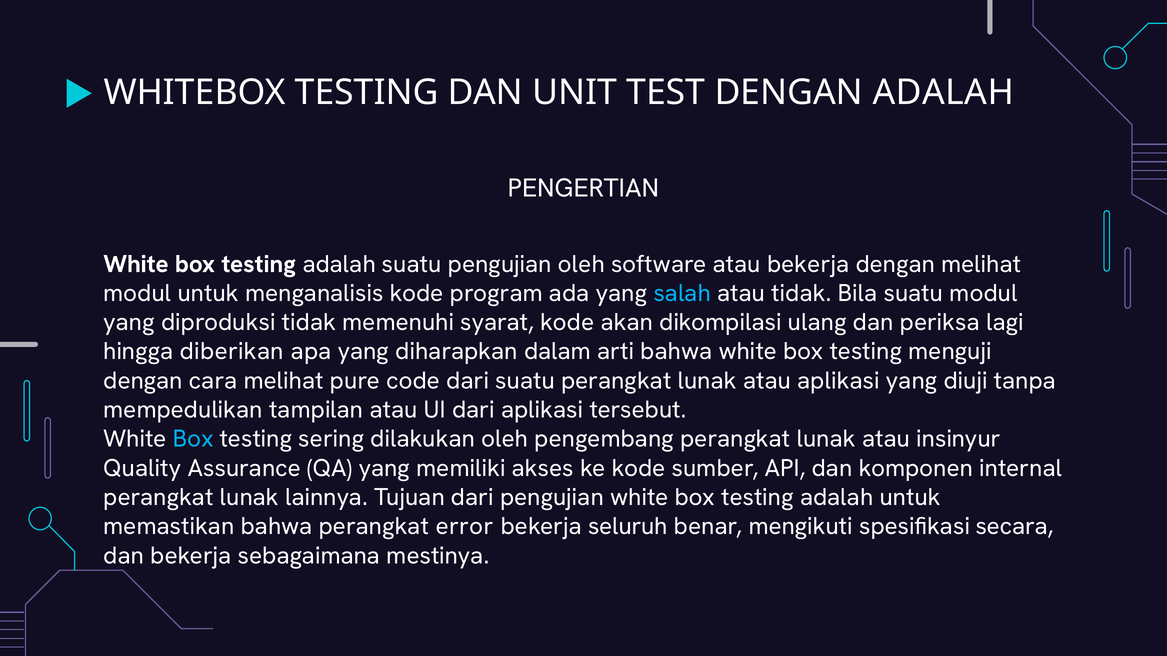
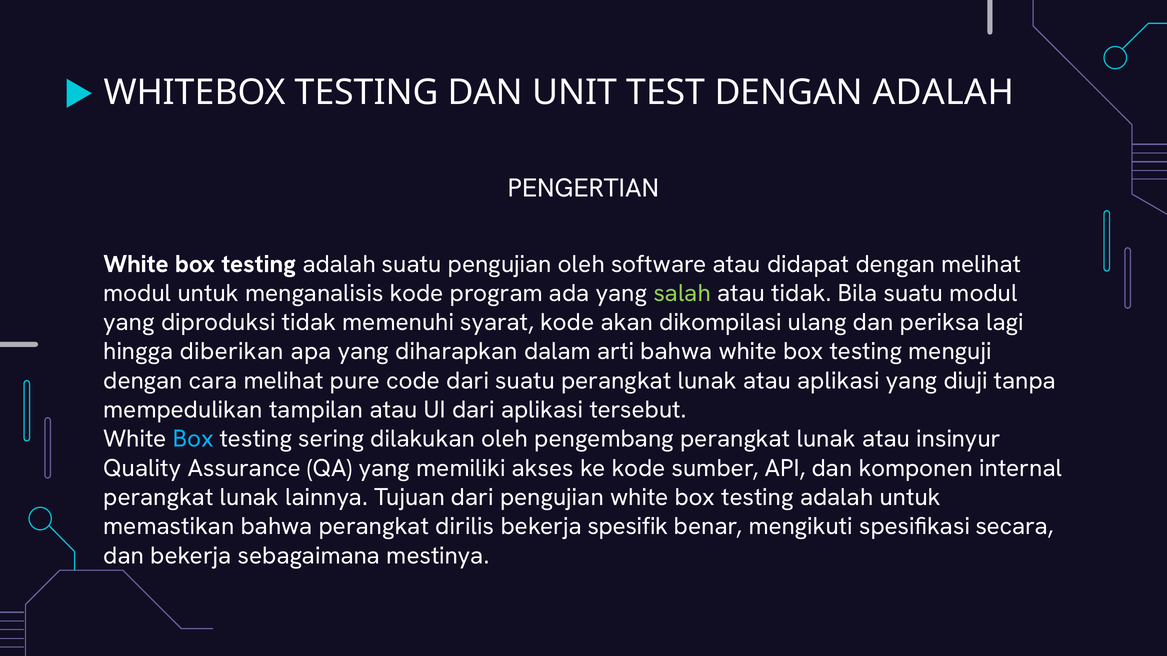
atau bekerja: bekerja -> didapat (808, 264)
salah colour: light blue -> light green (682, 293)
error: error -> dirilis (465, 527)
seluruh: seluruh -> spesifik (628, 527)
